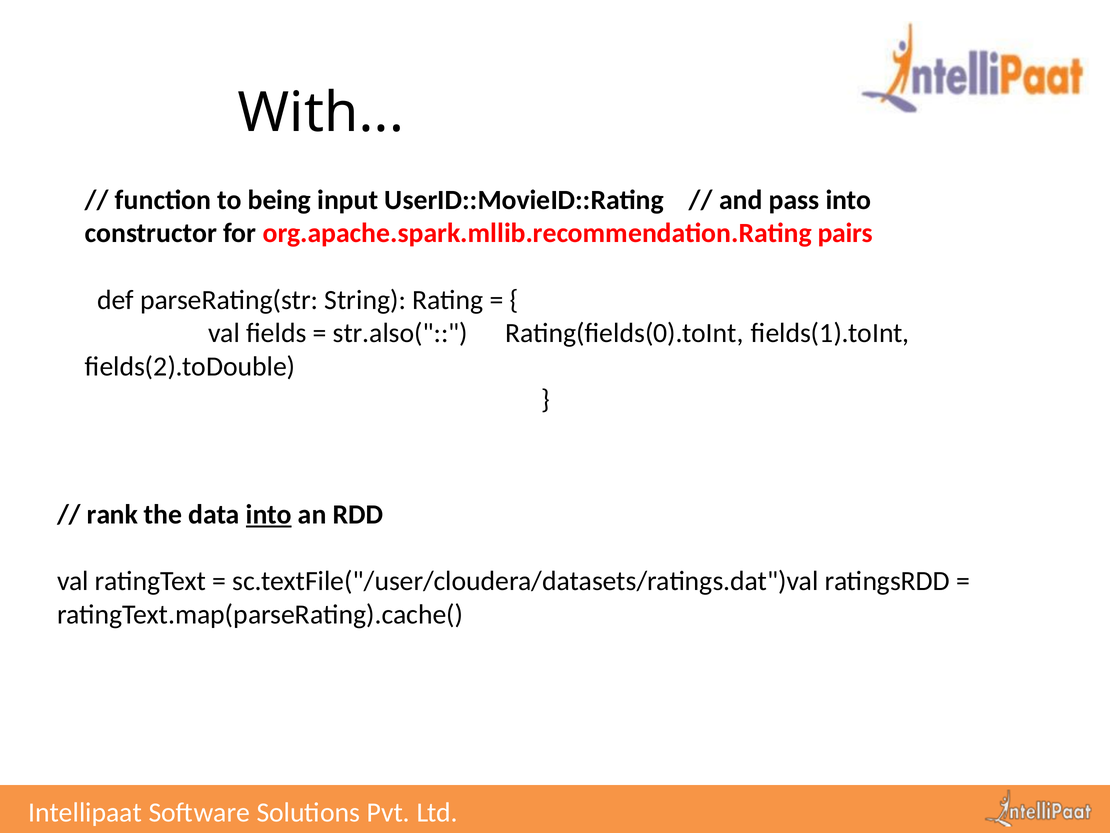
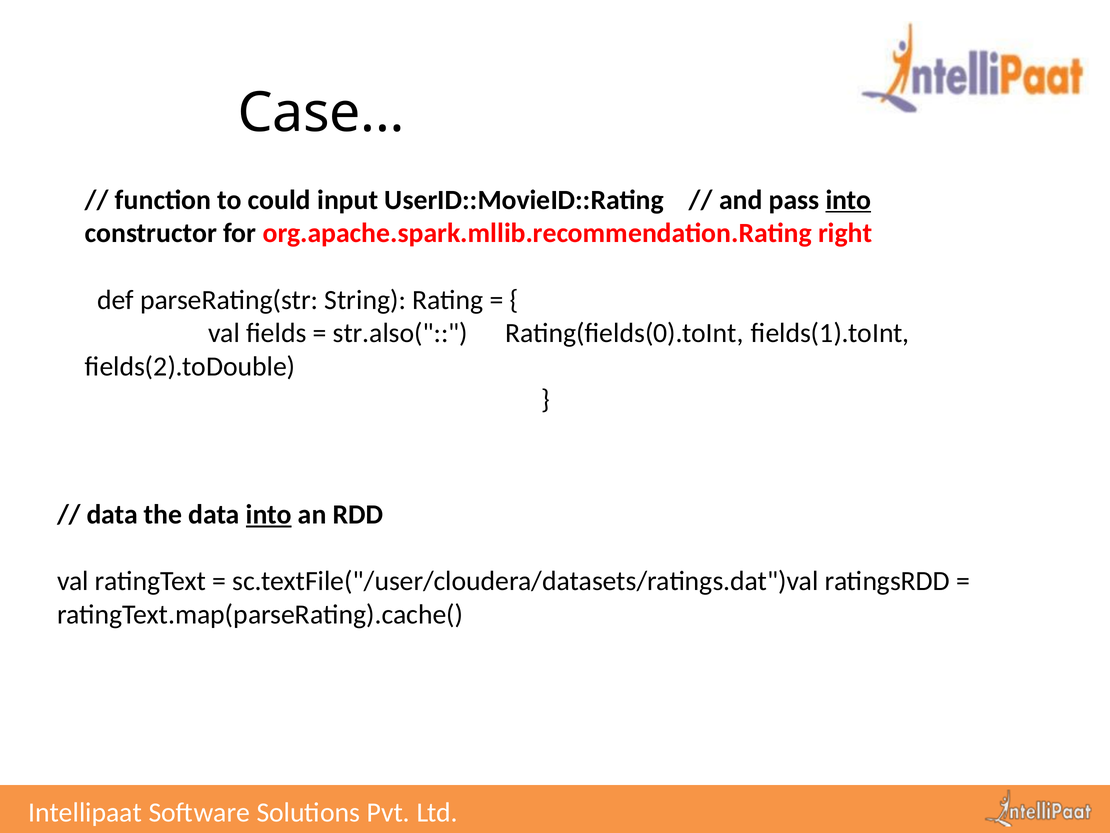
With: With -> Case (321, 113)
being: being -> could (279, 200)
into underline: none -> present (848, 200)
pairs: pairs -> right (845, 233)
rank: rank -> data (112, 514)
